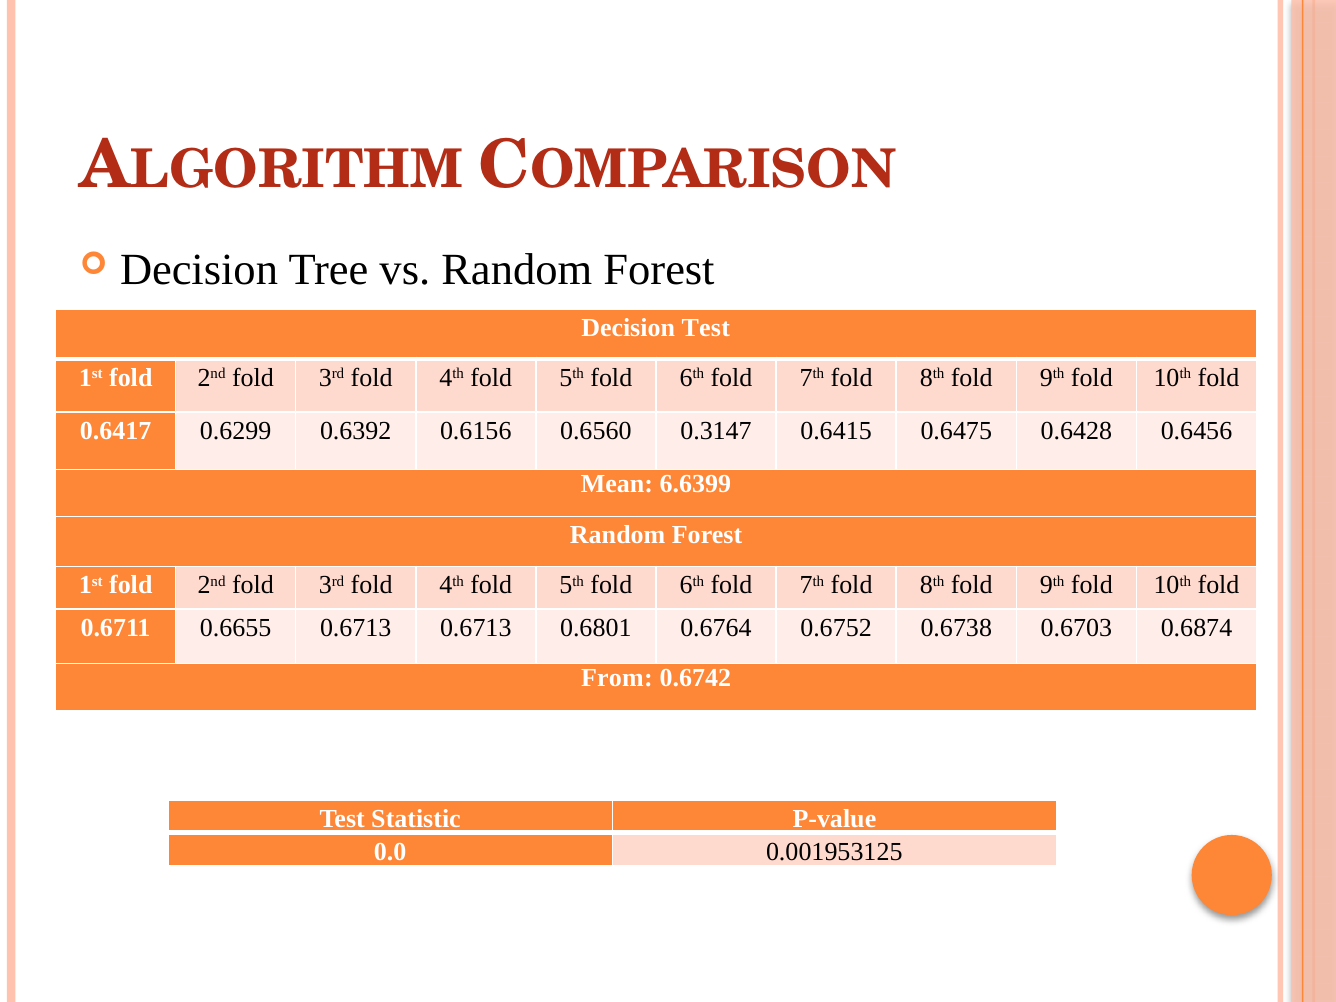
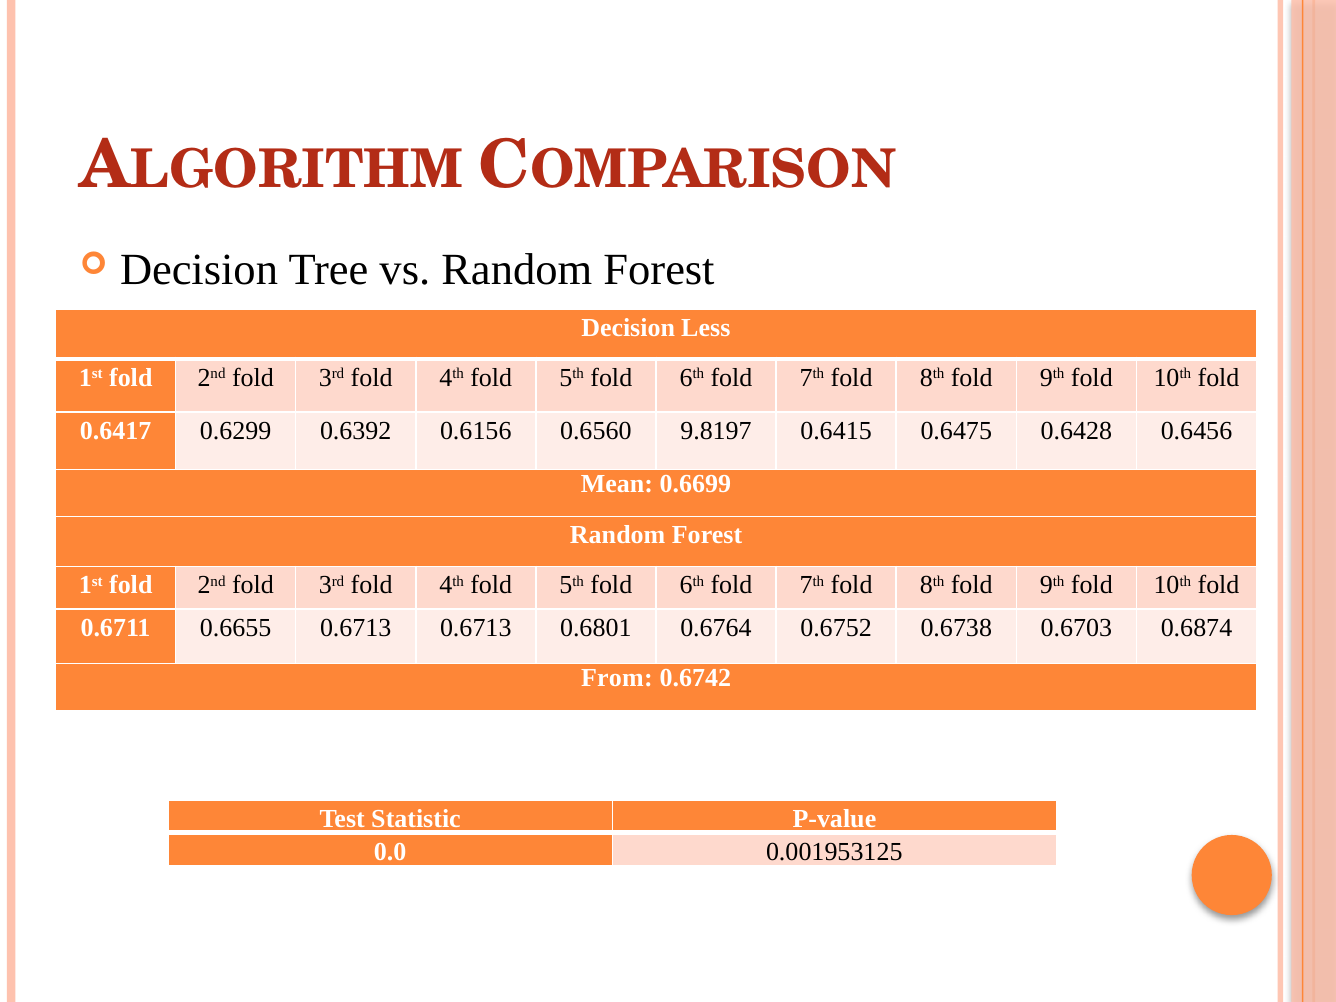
Decision Test: Test -> Less (706, 328)
0.3147: 0.3147 -> 9.8197 (716, 431)
6.6399: 6.6399 -> 0.6699 (695, 484)
